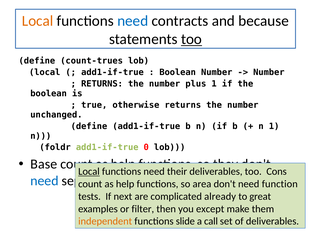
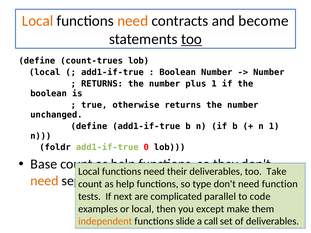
need colour: blue -> orange (133, 21)
because: because -> become (264, 21)
Local underline: present -> none (89, 172)
Cons: Cons -> Take (276, 172)
need colour: blue -> orange (44, 181)
area: area -> type (202, 184)
already: already -> parallel (220, 197)
great: great -> code (260, 197)
or filter: filter -> local (143, 209)
